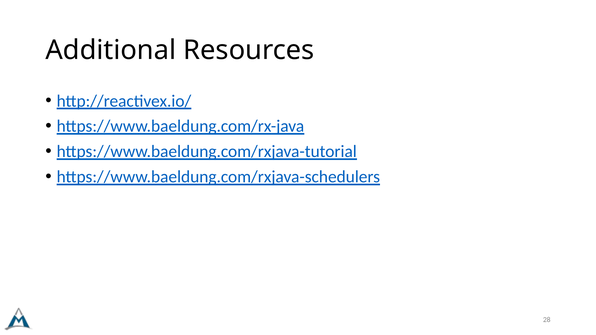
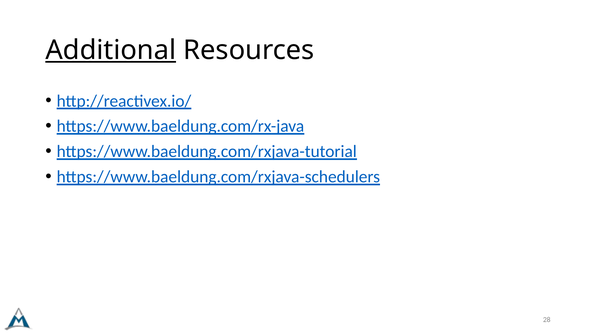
Additional underline: none -> present (111, 50)
